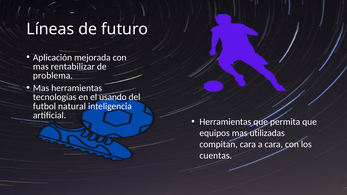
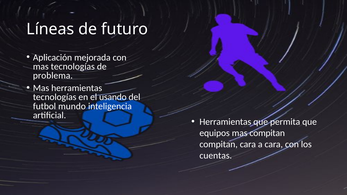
mas rentabilizar: rentabilizar -> tecnologías (73, 67)
natural: natural -> mundo (72, 106)
mas utilizadas: utilizadas -> compitan (267, 133)
